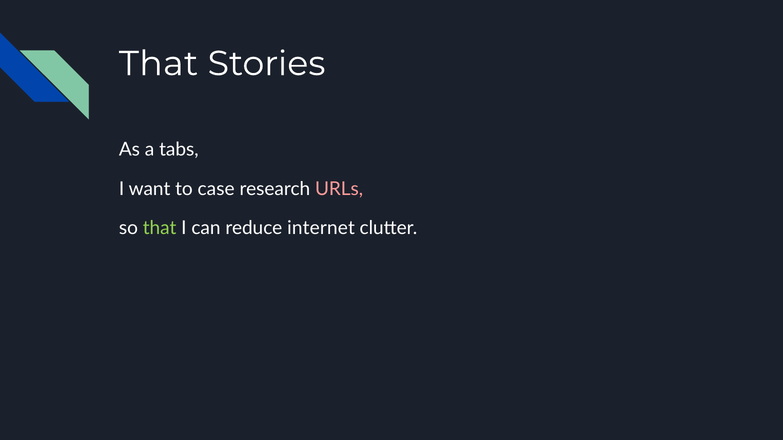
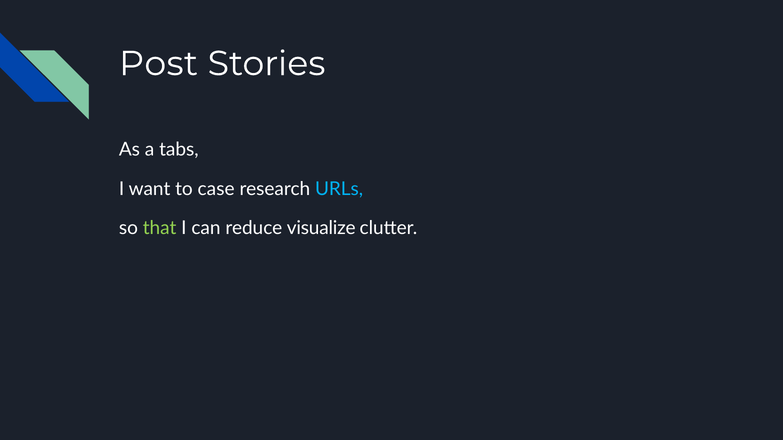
That: That -> Post (159, 64)
URLs colour: pink -> light blue (339, 189)
internet: internet -> visualize (321, 228)
